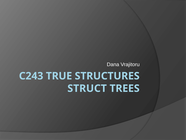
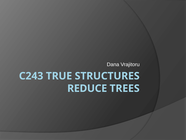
STRUCT: STRUCT -> REDUCE (87, 88)
